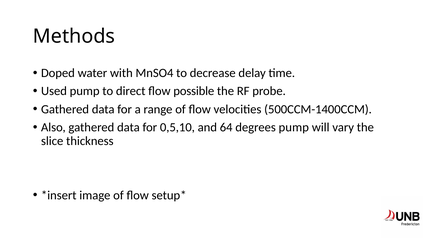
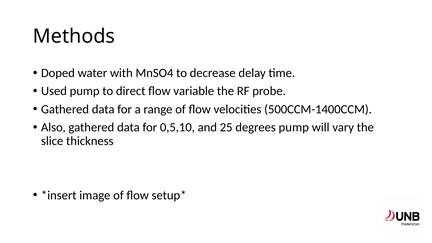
possible: possible -> variable (194, 91)
64: 64 -> 25 (226, 127)
